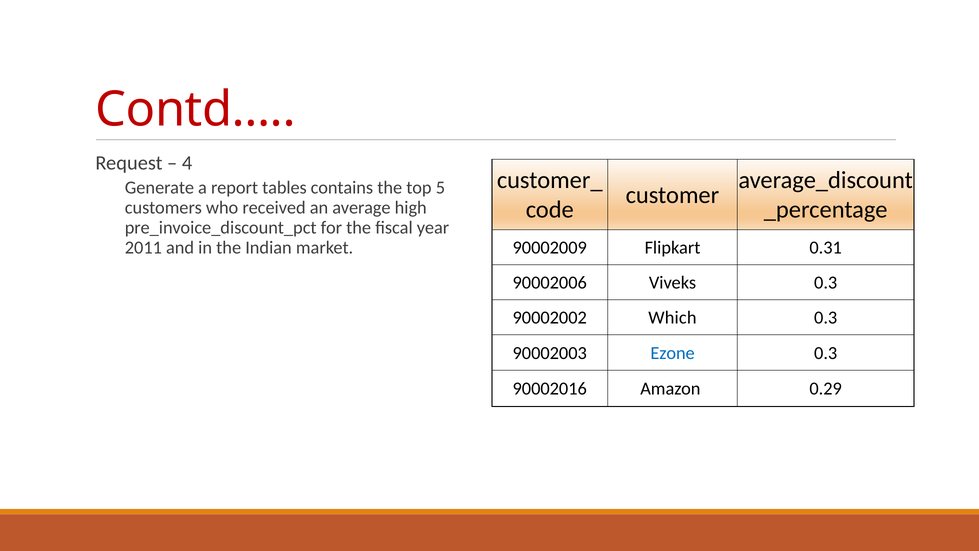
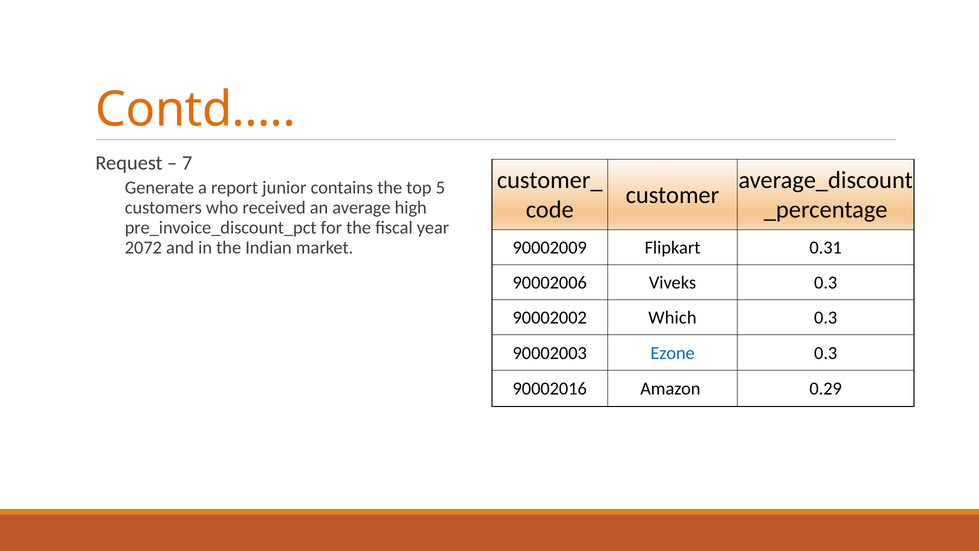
Contd… colour: red -> orange (196, 110)
4: 4 -> 7 (187, 163)
tables: tables -> junior (284, 188)
2011: 2011 -> 2072 (143, 247)
